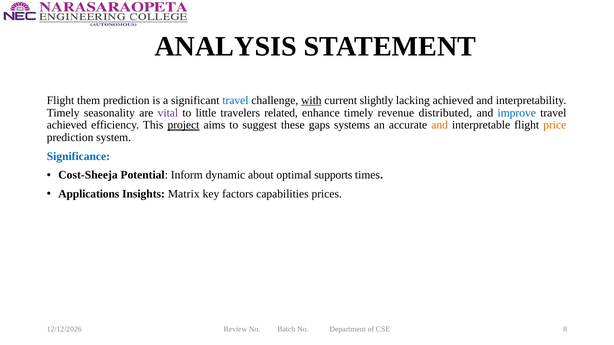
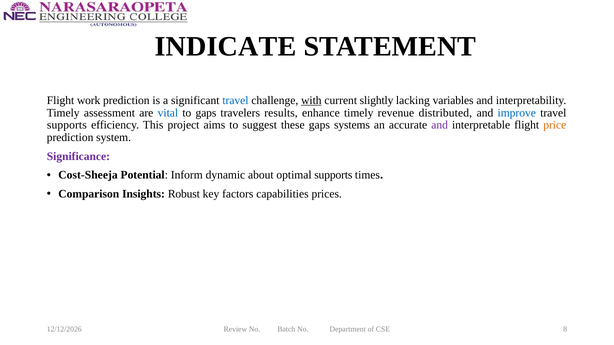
ANALYSIS: ANALYSIS -> INDICATE (226, 47)
them: them -> work (89, 100)
lacking achieved: achieved -> variables (453, 100)
seasonality: seasonality -> assessment (109, 113)
vital colour: purple -> blue (168, 113)
to little: little -> gaps (206, 113)
related: related -> results (281, 113)
achieved: achieved -> supports (67, 125)
project underline: present -> none (183, 125)
and colour: orange -> purple (440, 125)
Significance colour: blue -> purple (78, 157)
Applications: Applications -> Comparison (89, 194)
Matrix: Matrix -> Robust (184, 194)
